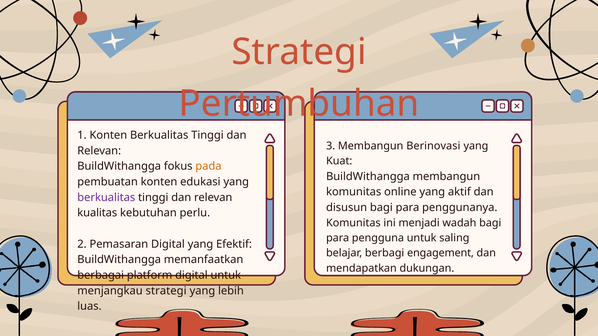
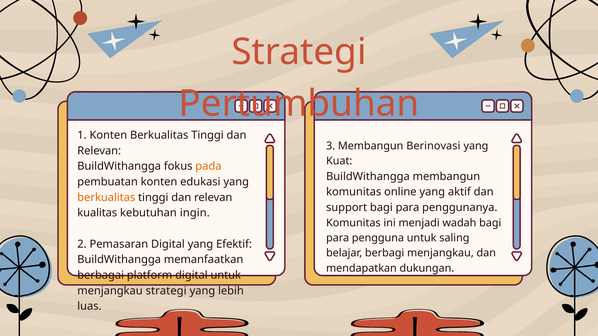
berkualitas colour: purple -> orange (106, 198)
disusun: disusun -> support (347, 208)
perlu: perlu -> ingin (195, 213)
berbagi engagement: engagement -> menjangkau (440, 253)
